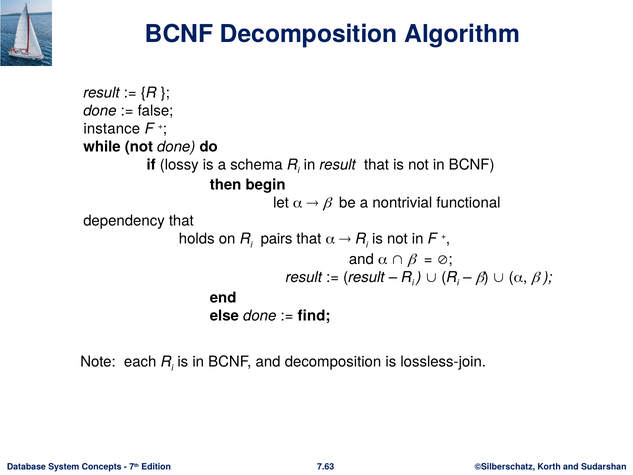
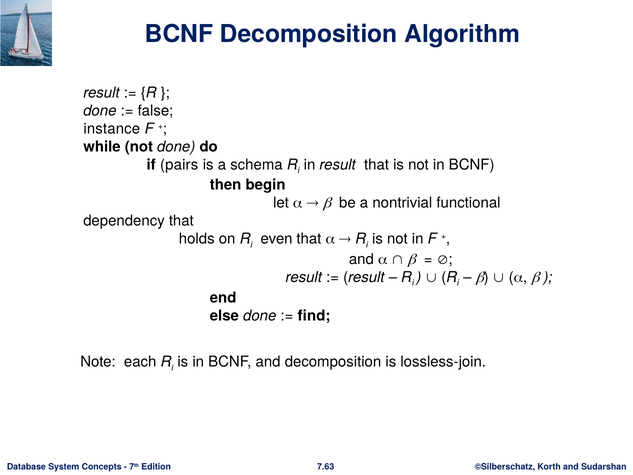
lossy: lossy -> pairs (179, 165)
pairs: pairs -> even (277, 239)
